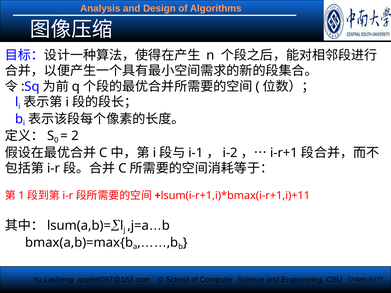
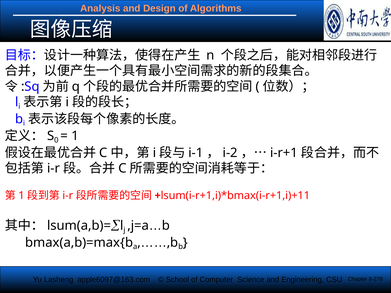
2: 2 -> 1 (75, 136)
